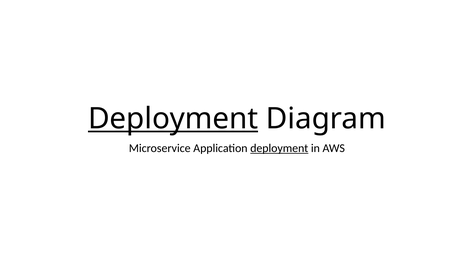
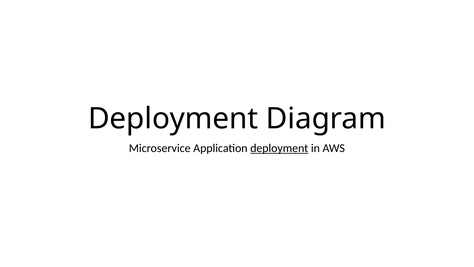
Deployment underline: present -> none (173, 118)
